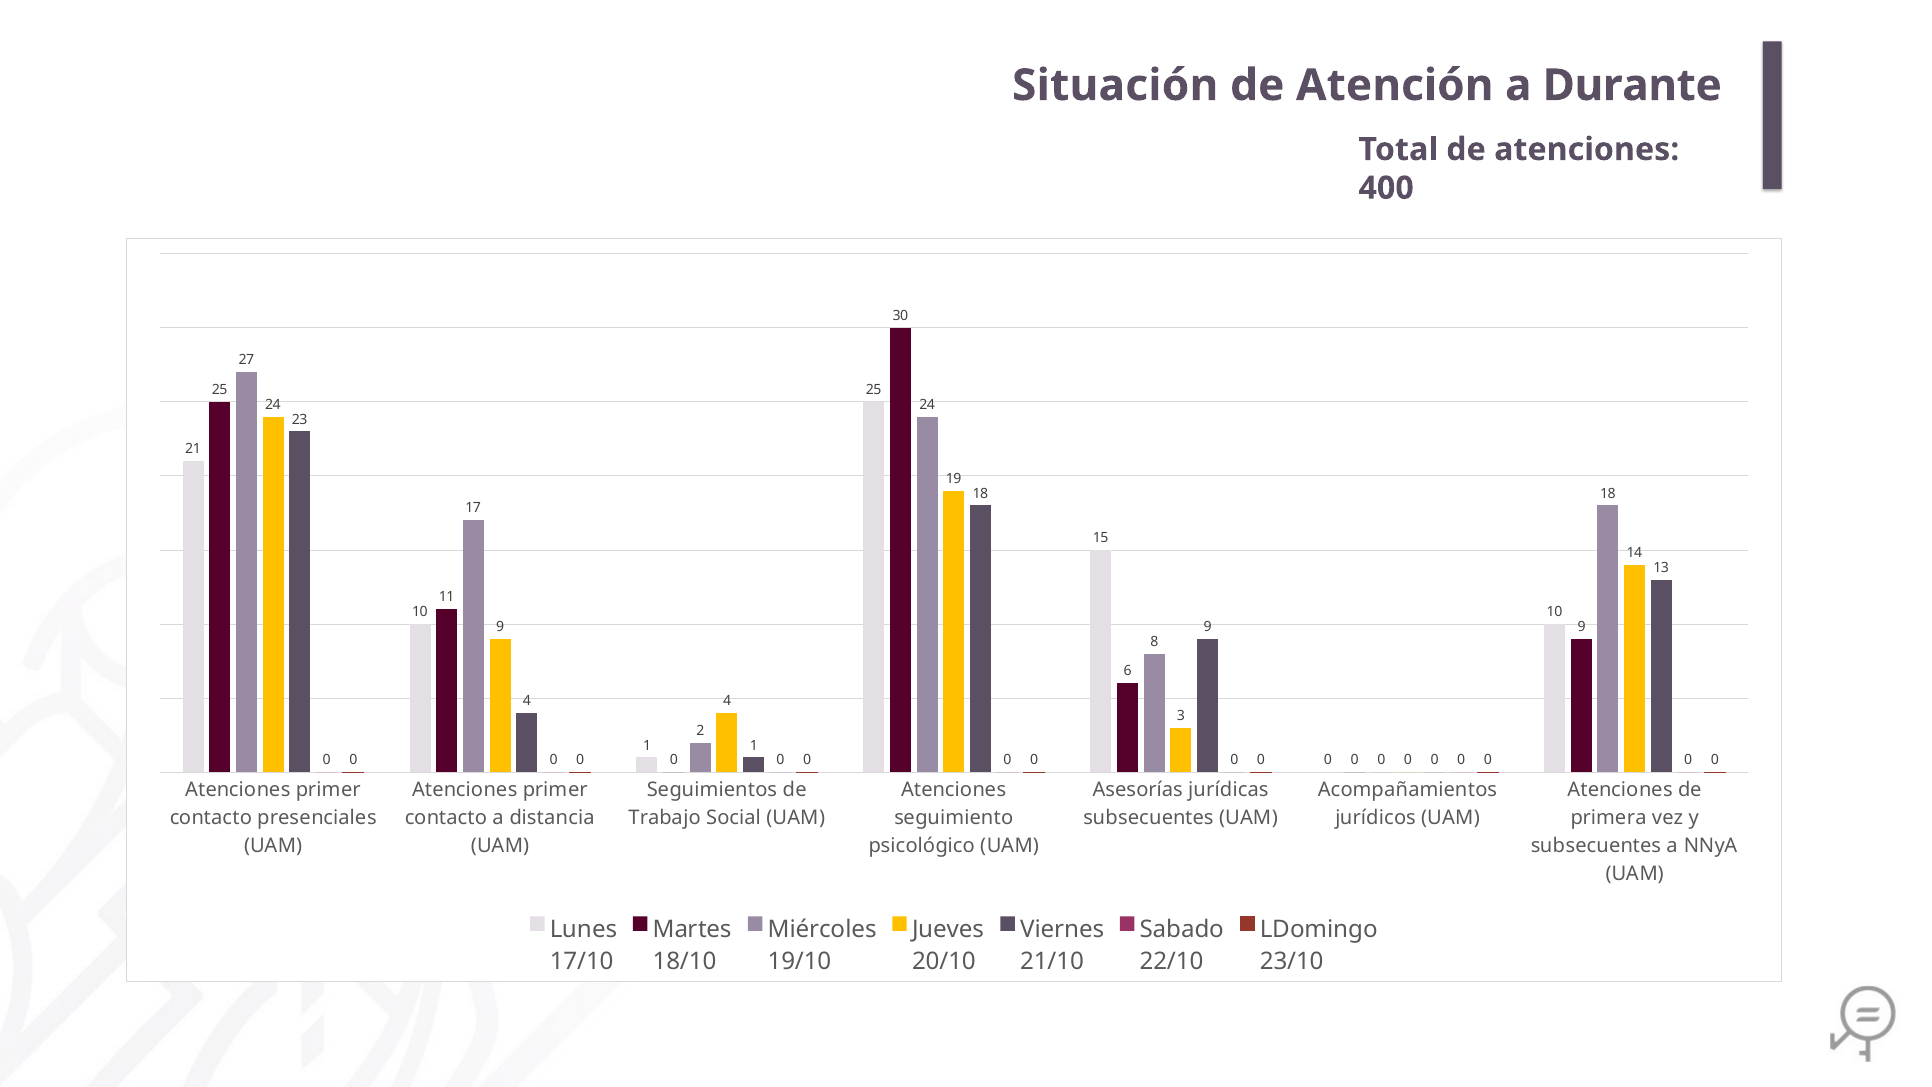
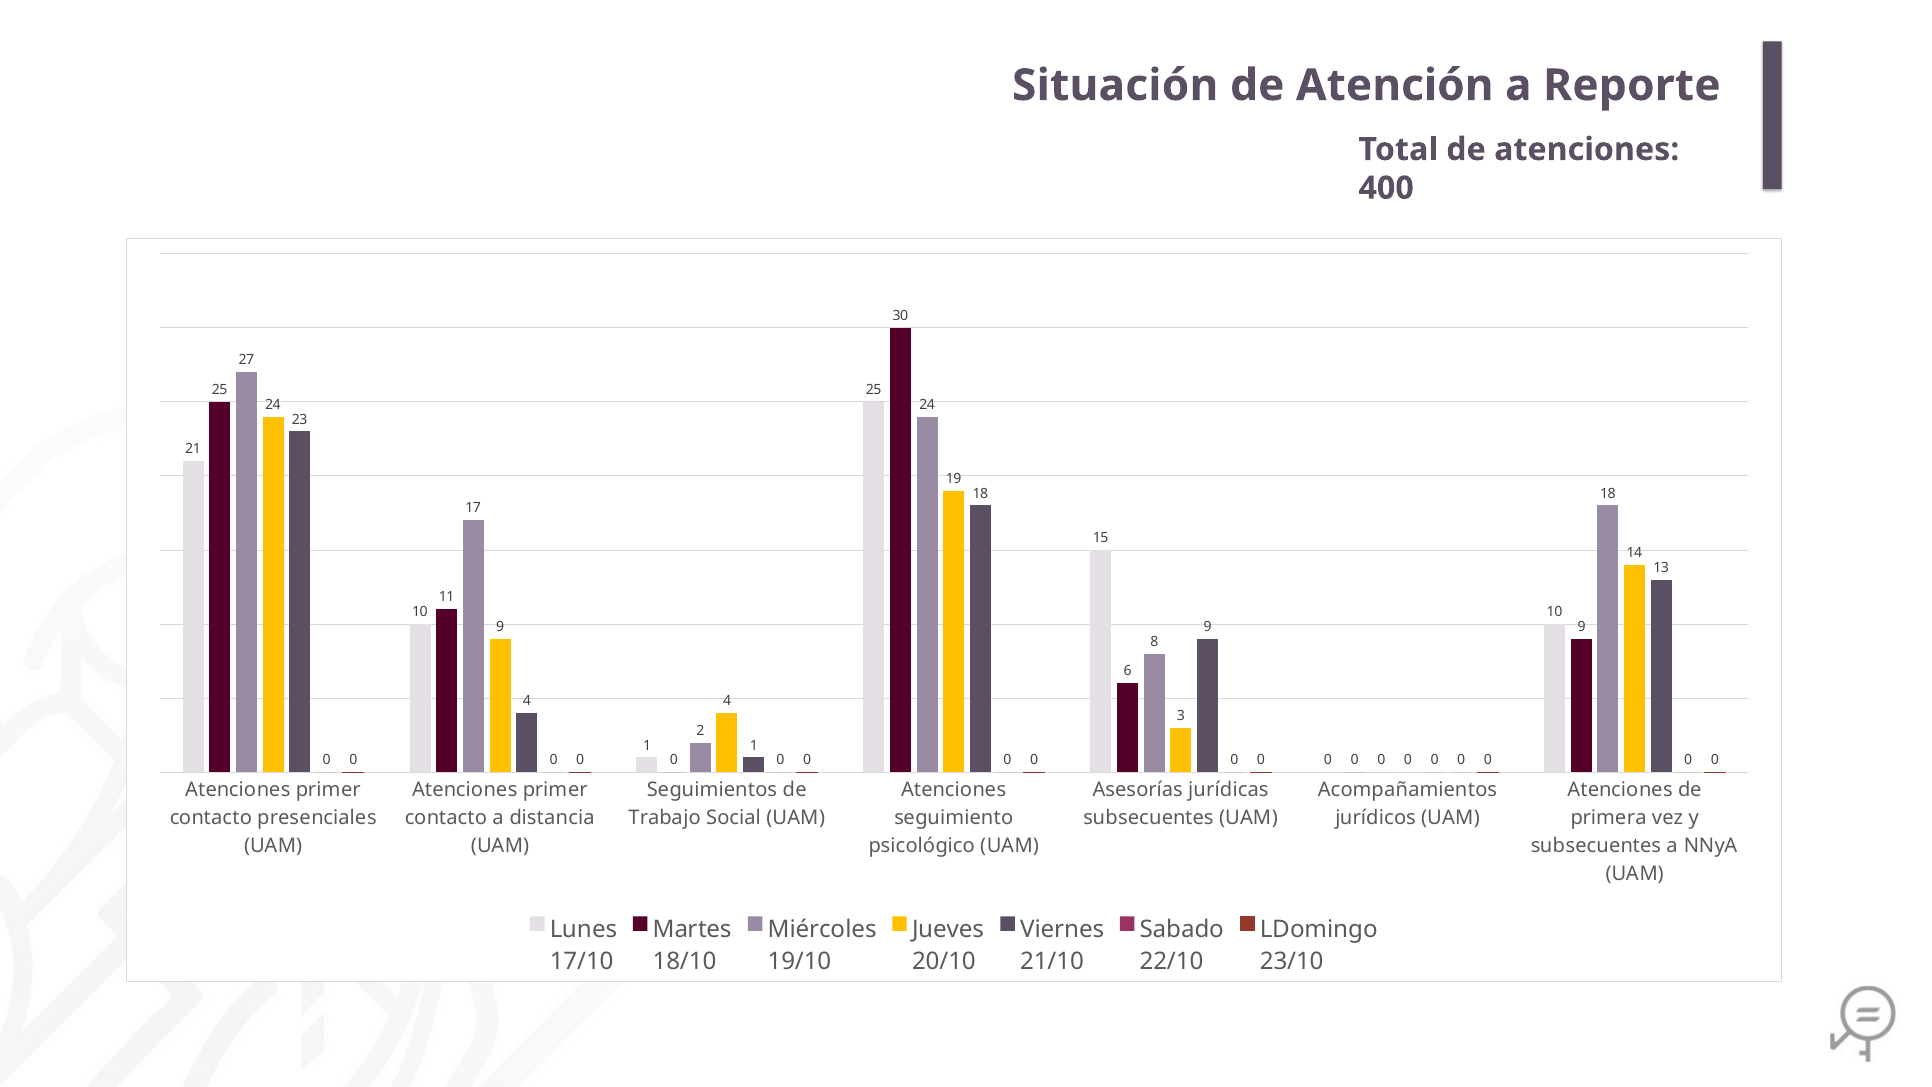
Durante: Durante -> Reporte (1632, 85)
